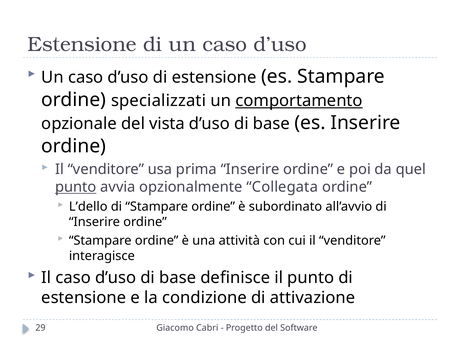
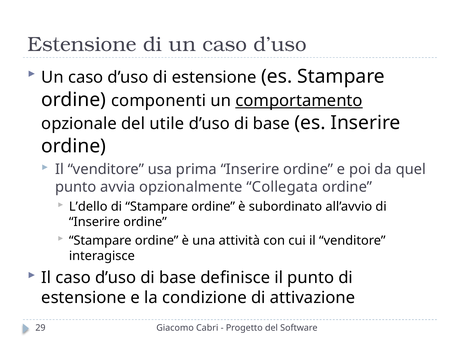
specializzati: specializzati -> componenti (159, 101)
vista: vista -> utile (167, 124)
punto underline: present -> none (76, 187)
